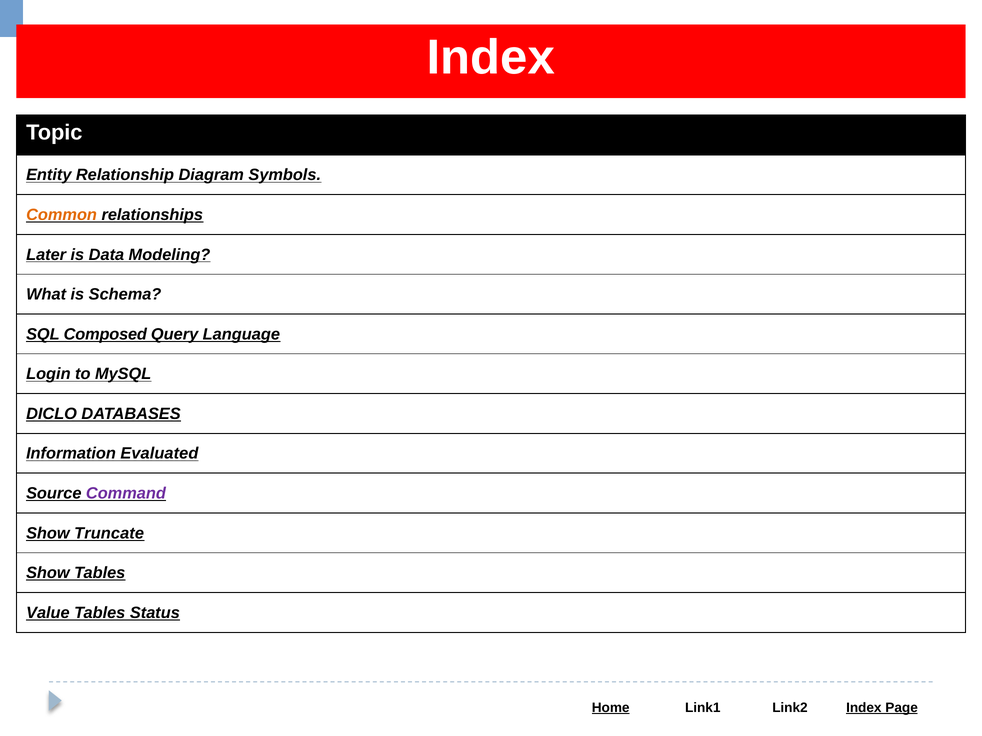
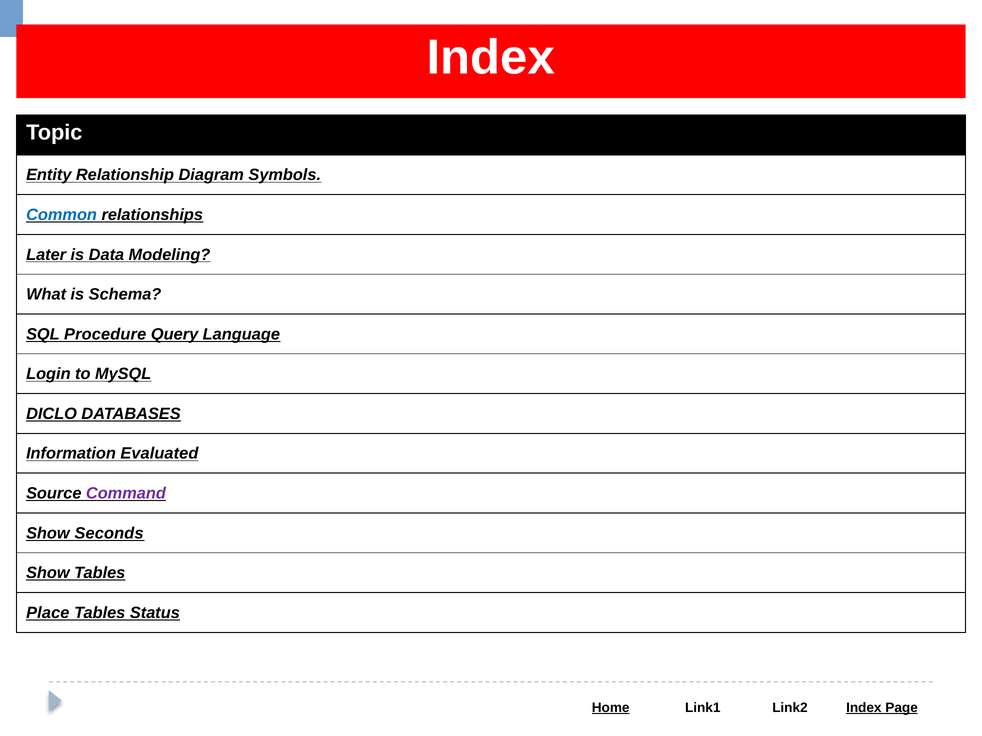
Common colour: orange -> blue (62, 215)
Composed: Composed -> Procedure (105, 334)
Truncate: Truncate -> Seconds (109, 534)
Value: Value -> Place (48, 613)
